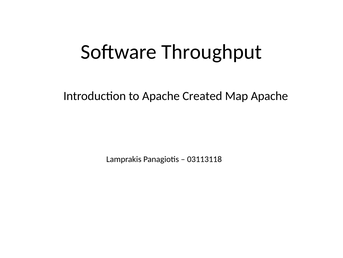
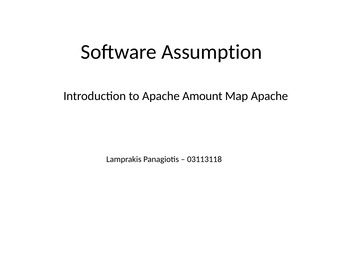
Throughput: Throughput -> Assumption (212, 52)
Created: Created -> Amount (202, 96)
